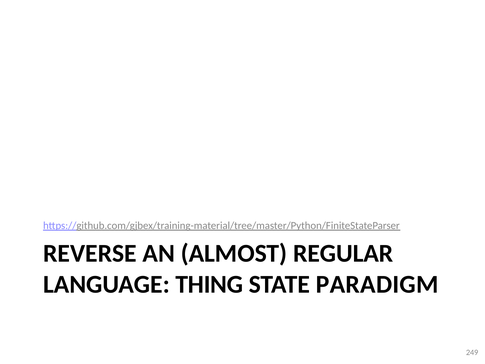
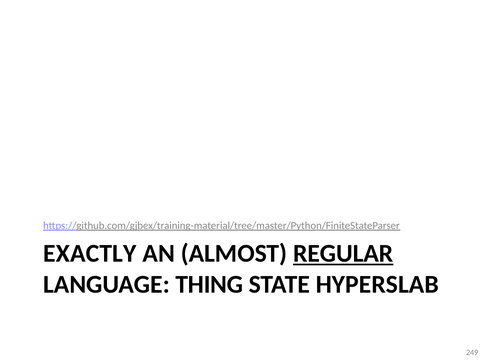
REVERSE: REVERSE -> EXACTLY (90, 253)
REGULAR underline: none -> present (343, 253)
PARADIGM: PARADIGM -> HYPERSLAB (377, 284)
